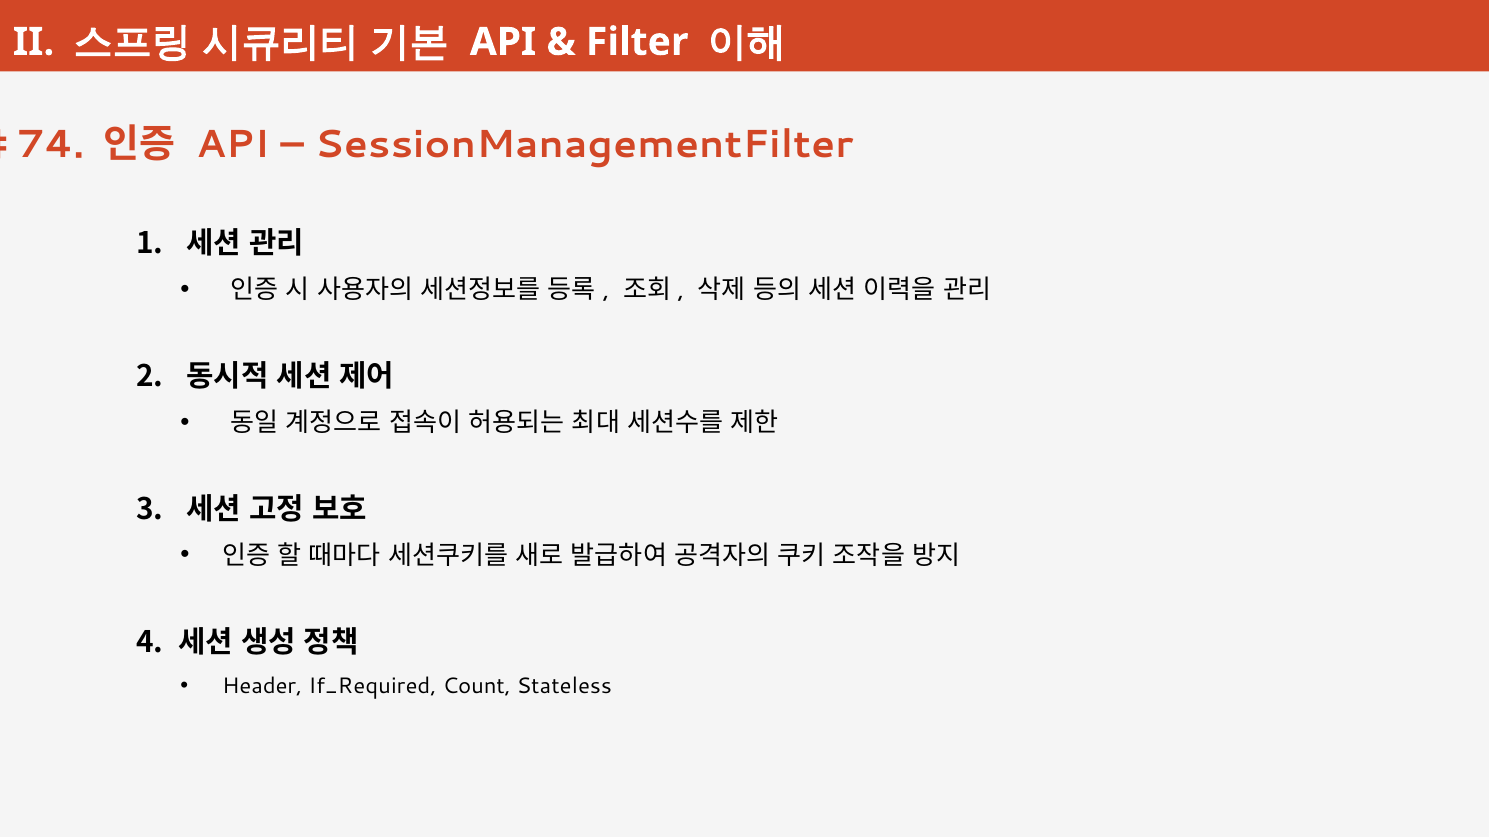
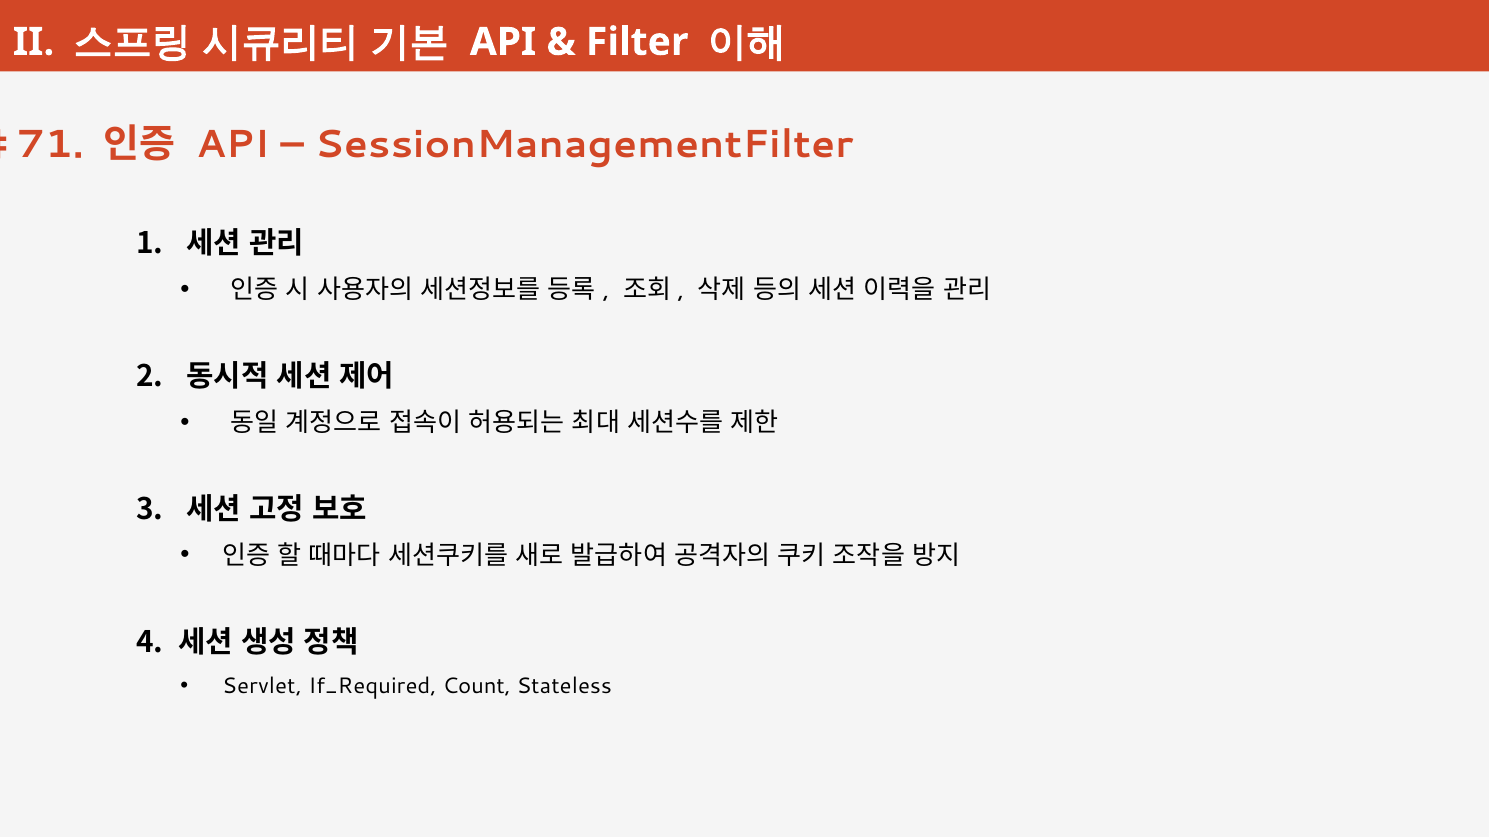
74: 74 -> 71 (50, 144)
Header: Header -> Servlet (262, 686)
